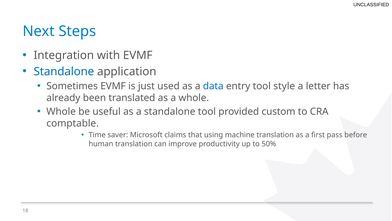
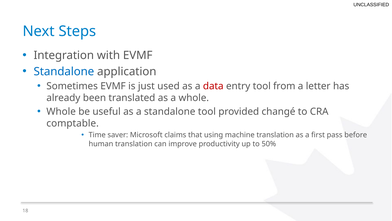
data colour: blue -> red (213, 86)
style: style -> from (284, 86)
custom: custom -> changé (278, 111)
